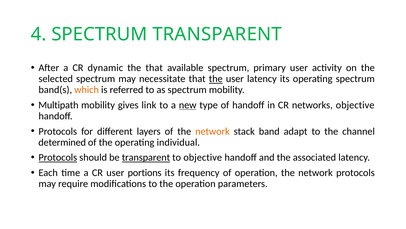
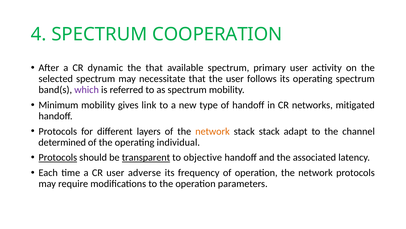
SPECTRUM TRANSPARENT: TRANSPARENT -> COOPERATION (217, 34)
the underline: present -> none (216, 79)
user latency: latency -> follows (262, 79)
which colour: orange -> purple (87, 90)
Multipath: Multipath -> Minimum (58, 105)
new underline: present -> none (188, 105)
networks objective: objective -> mitigated (355, 105)
stack band: band -> stack (269, 131)
portions: portions -> adverse (145, 172)
